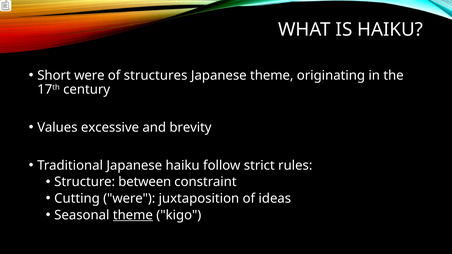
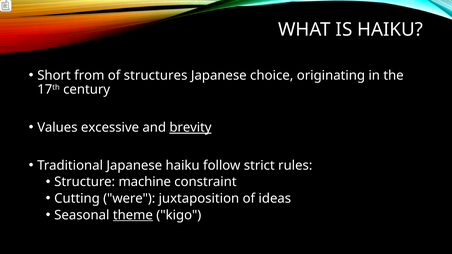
Short were: were -> from (89, 75)
Japanese theme: theme -> choice (272, 75)
brevity underline: none -> present (190, 128)
between: between -> machine (145, 182)
